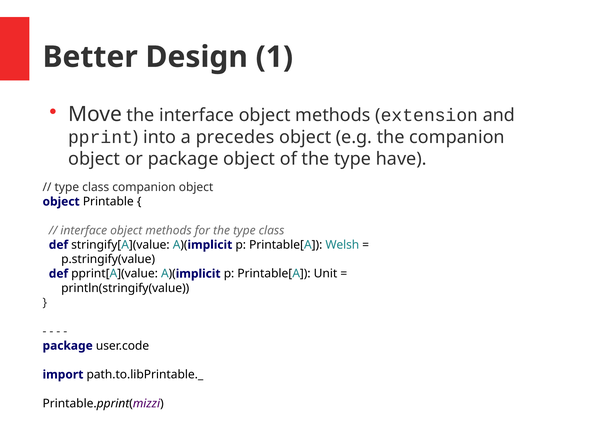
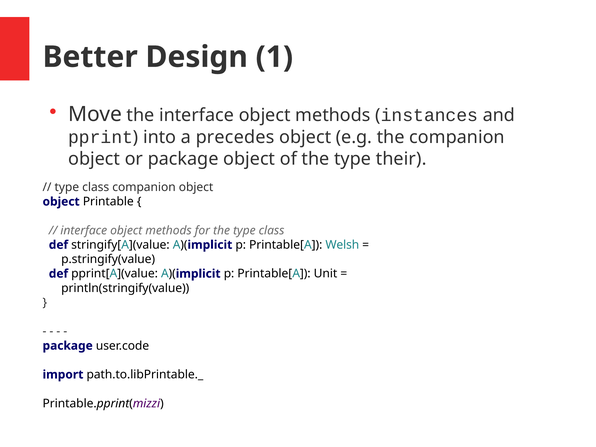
extension: extension -> instances (429, 115)
have: have -> their (401, 159)
